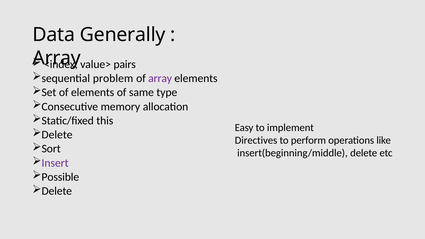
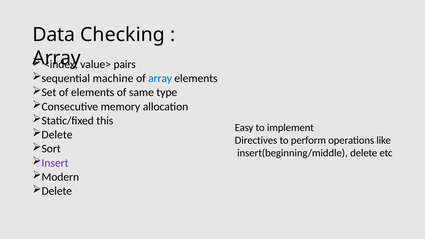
Generally: Generally -> Checking (123, 35)
problem: problem -> machine (113, 78)
array colour: purple -> blue (160, 78)
Possible: Possible -> Modern (60, 177)
